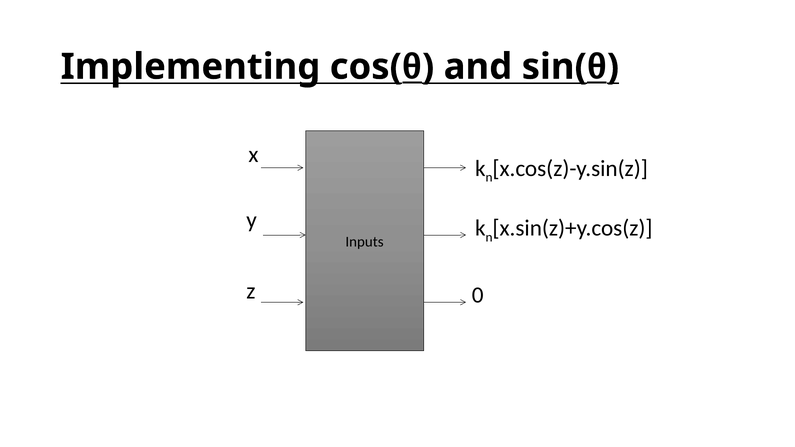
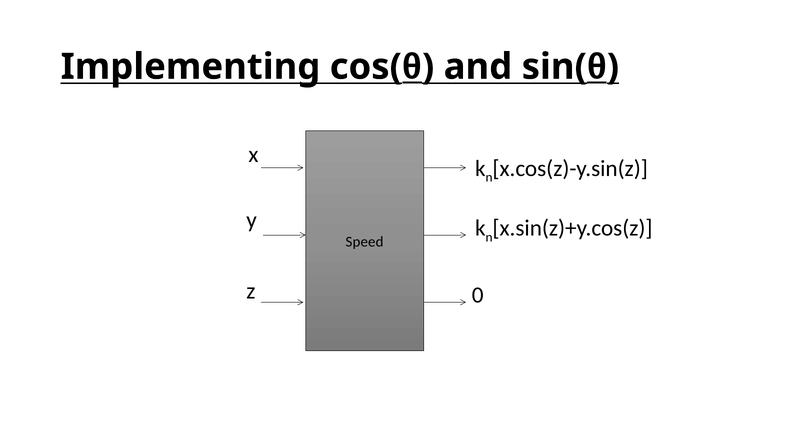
Inputs: Inputs -> Speed (365, 242)
